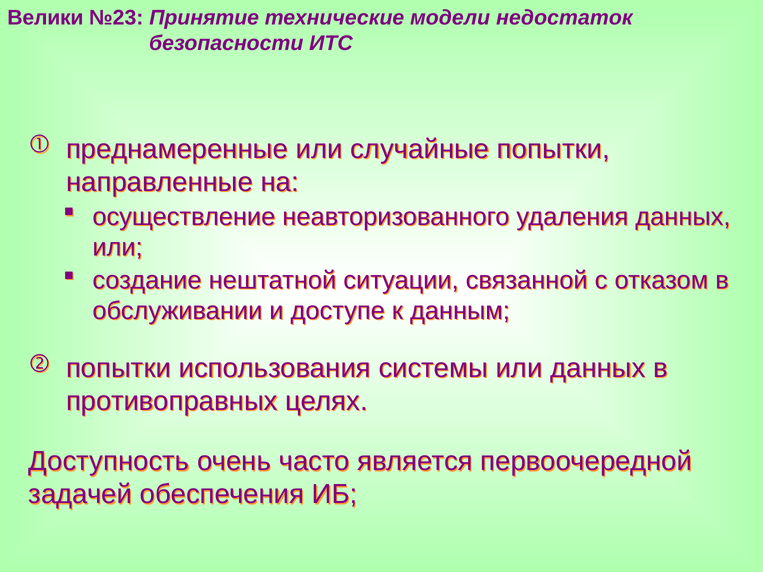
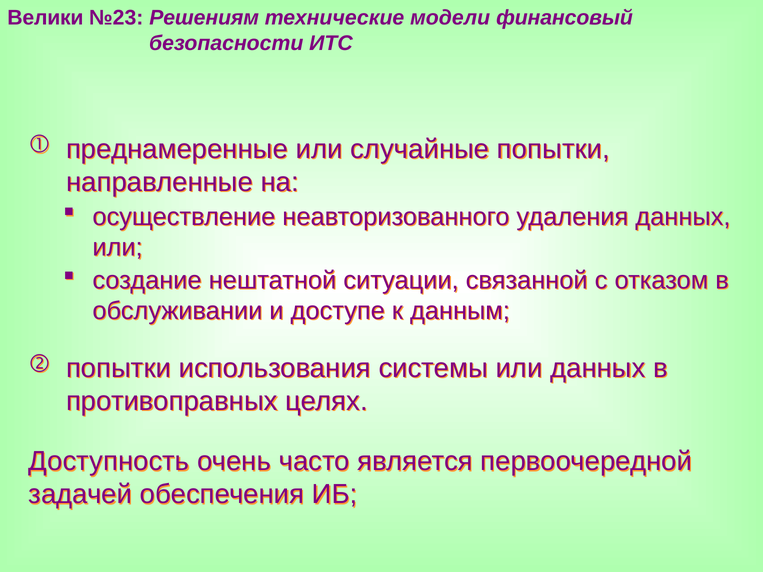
Принятие: Принятие -> Решениям (204, 18)
недостаток: недостаток -> финансовый (565, 18)
